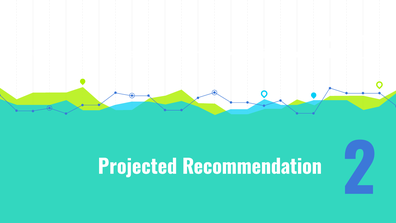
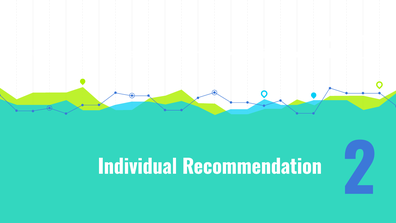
Projected: Projected -> Individual (138, 167)
